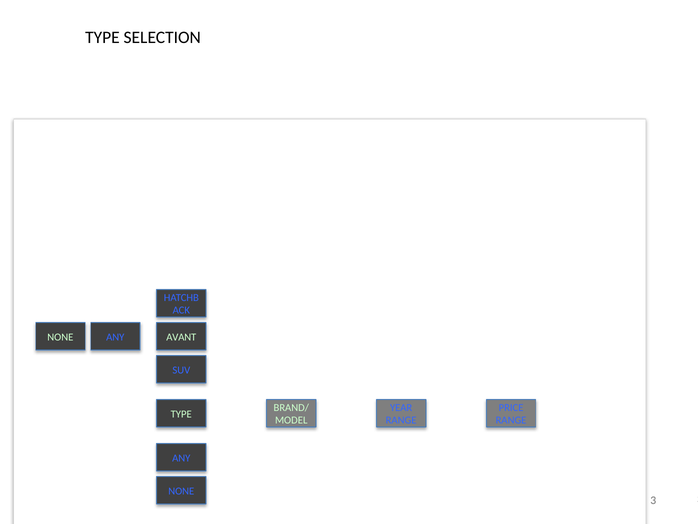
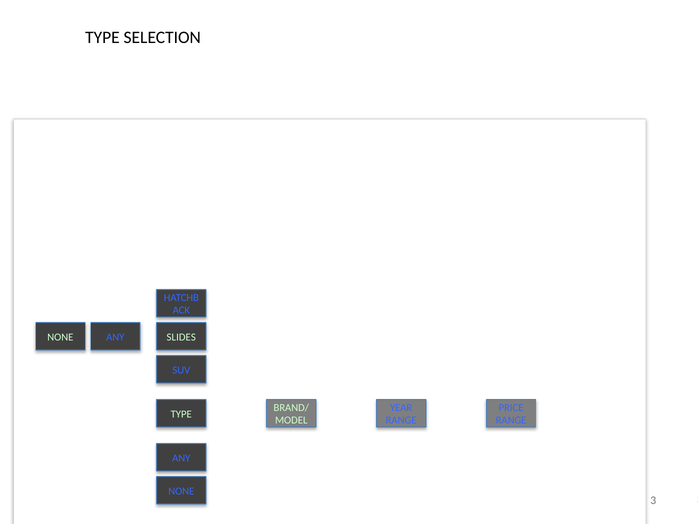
AVANT: AVANT -> SLIDES (181, 337)
